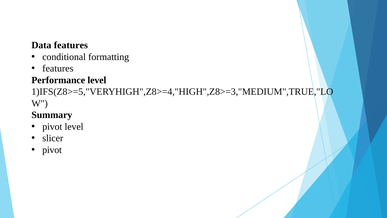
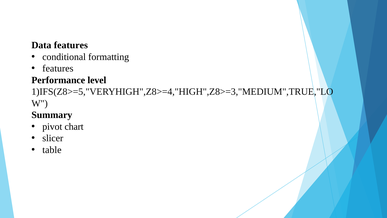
pivot level: level -> chart (74, 126)
pivot: pivot -> table (52, 150)
